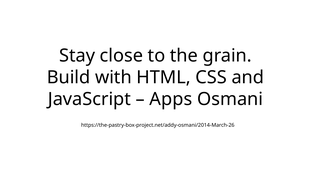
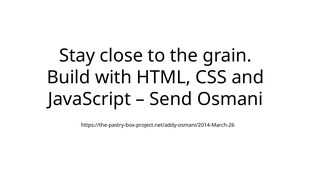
Apps: Apps -> Send (171, 99)
